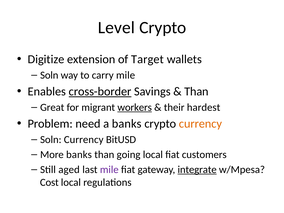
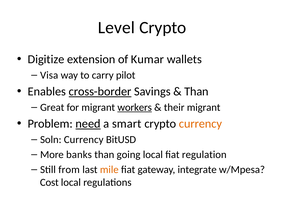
Target: Target -> Kumar (148, 59)
Soln: Soln -> Visa (49, 75)
carry mile: mile -> pilot (126, 75)
their hardest: hardest -> migrant (204, 107)
need underline: none -> present (88, 124)
a banks: banks -> smart (127, 124)
customers: customers -> regulation (204, 155)
aged: aged -> from (69, 170)
mile colour: purple -> orange (109, 170)
integrate underline: present -> none (197, 170)
